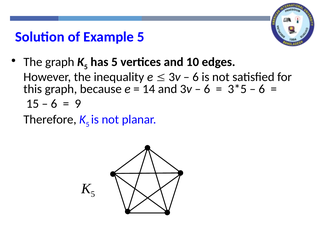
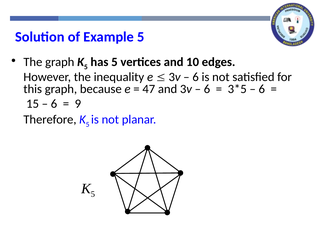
14: 14 -> 47 (149, 89)
